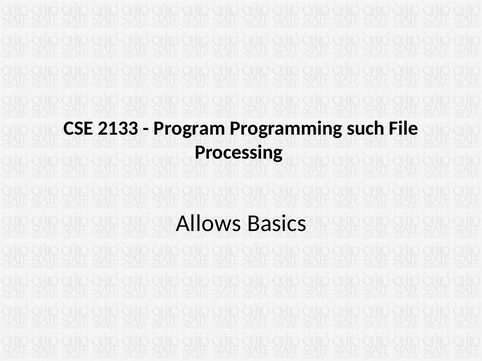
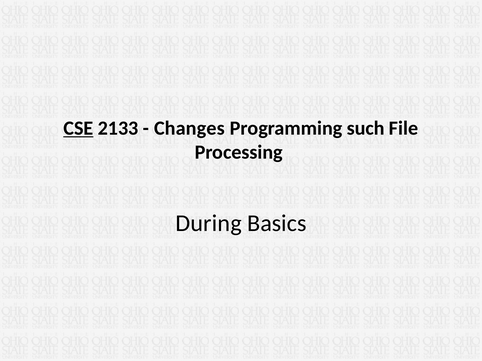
CSE underline: none -> present (78, 128)
Program: Program -> Changes (189, 128)
Allows: Allows -> During (209, 223)
